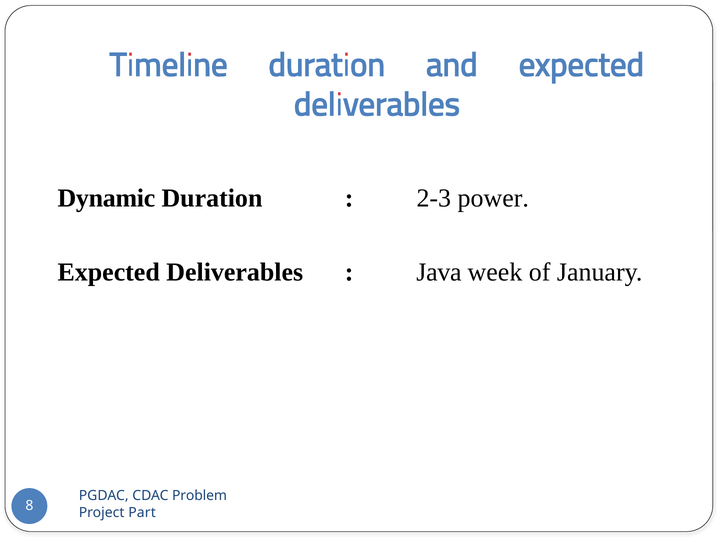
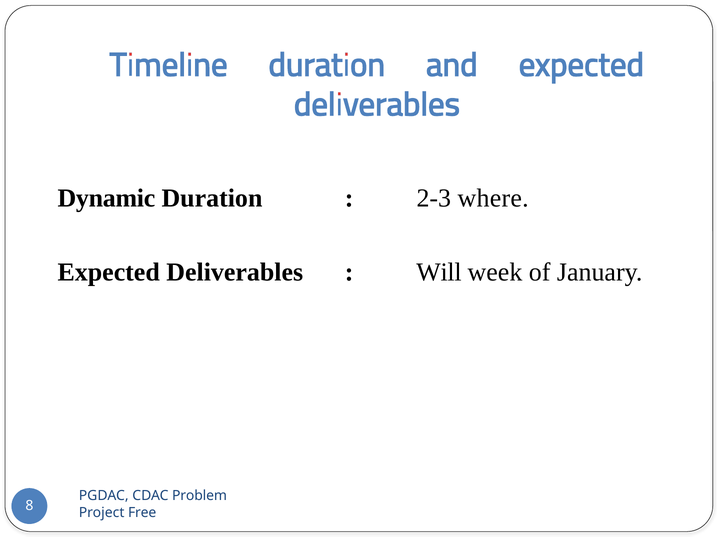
power: power -> where (493, 198)
Java: Java -> Will (439, 272)
Part: Part -> Free (142, 512)
